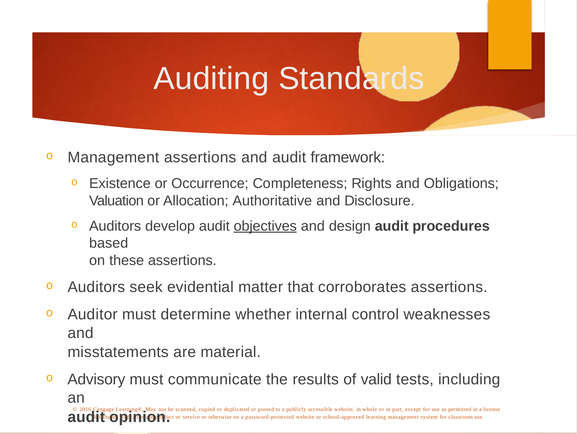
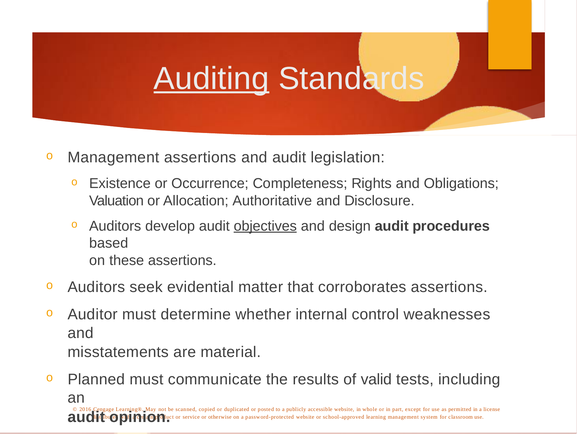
Auditing underline: none -> present (211, 79)
framework: framework -> legislation (348, 157)
Advisory: Advisory -> Planned (96, 379)
